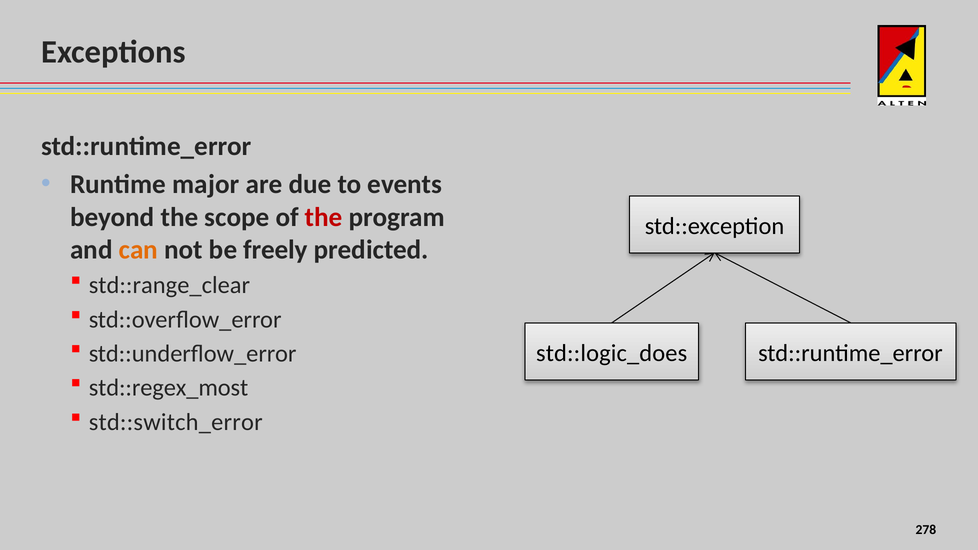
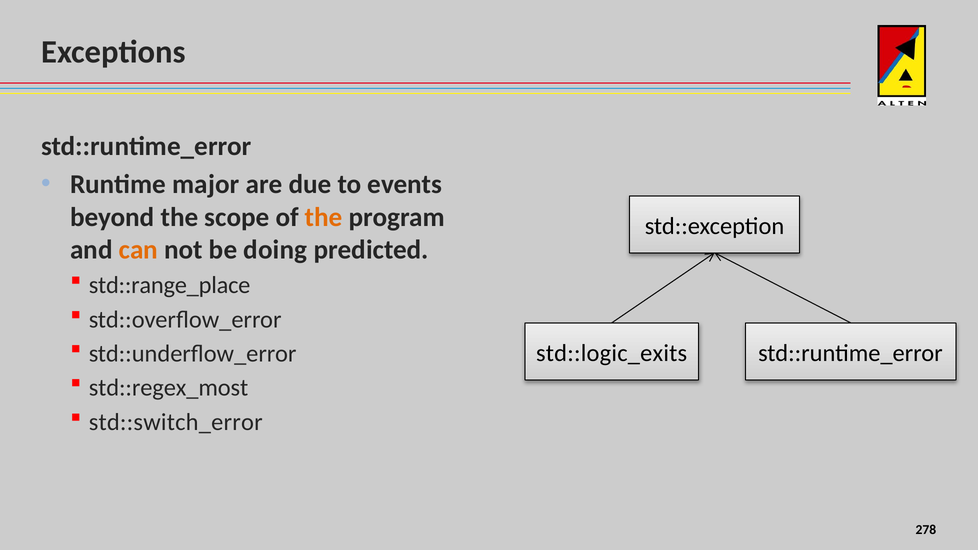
the colour: red -> orange (324, 217)
freely: freely -> doing (275, 250)
std::range_clear: std::range_clear -> std::range_place (170, 286)
std::logic_does: std::logic_does -> std::logic_exits (612, 354)
